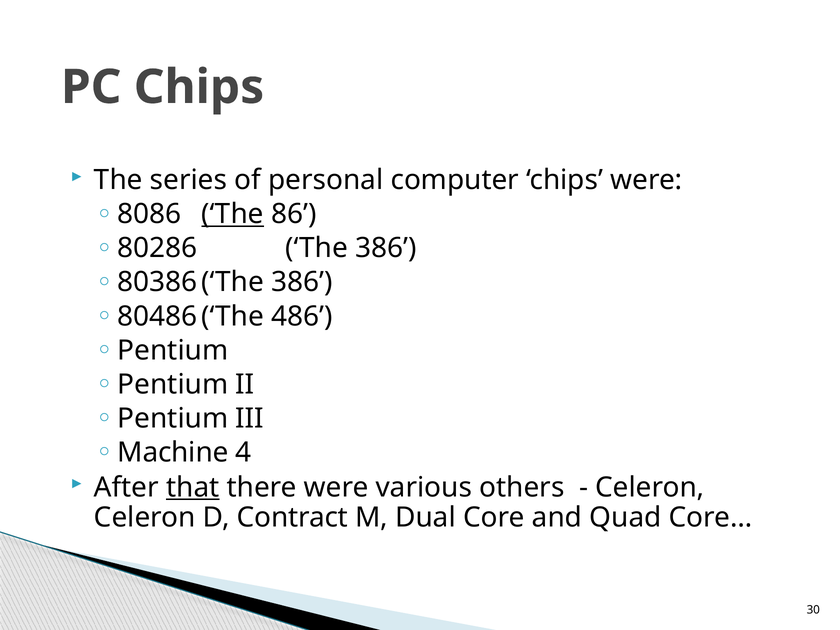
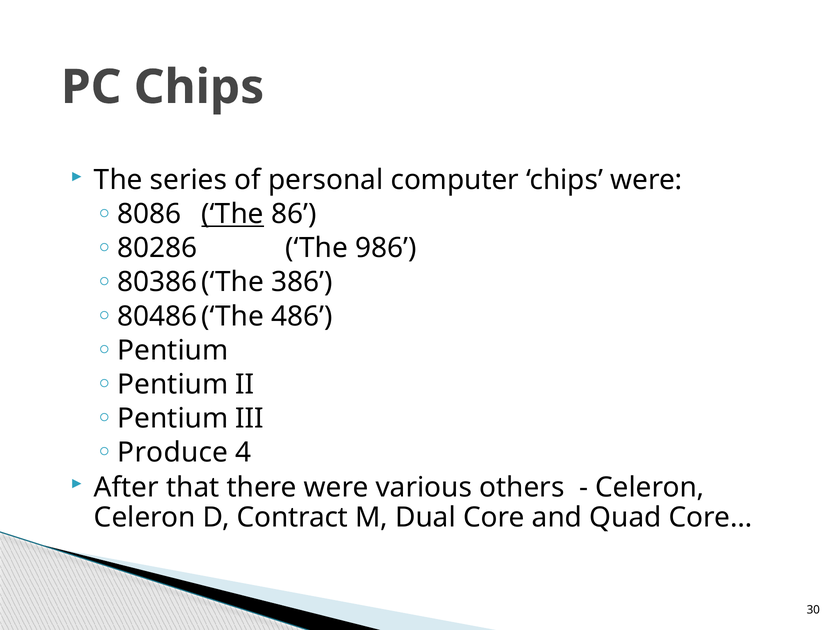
The 386: 386 -> 986 (386, 248)
Machine: Machine -> Produce (173, 452)
that underline: present -> none (193, 487)
